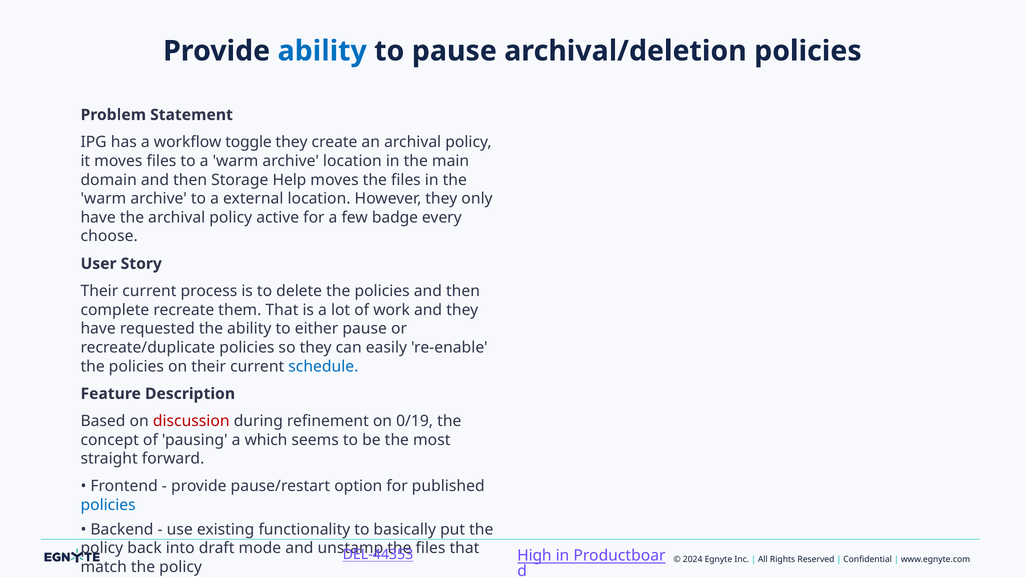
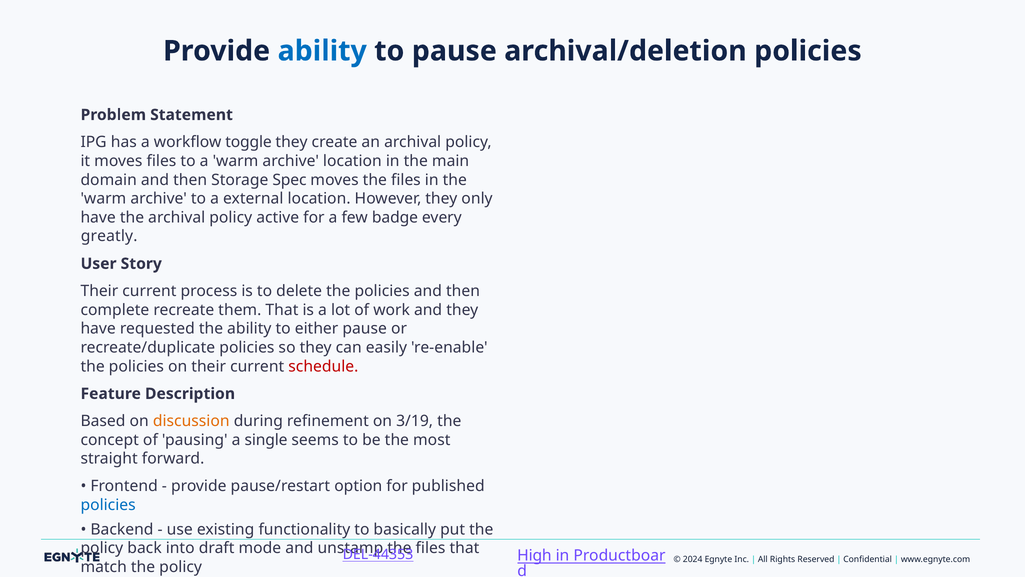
Help: Help -> Spec (289, 180)
choose: choose -> greatly (109, 236)
schedule colour: blue -> red (323, 366)
discussion colour: red -> orange (191, 421)
0/19: 0/19 -> 3/19 (415, 421)
which: which -> single (266, 440)
